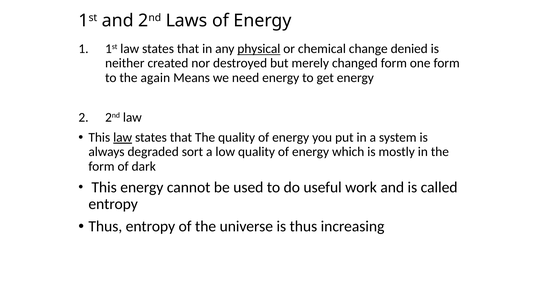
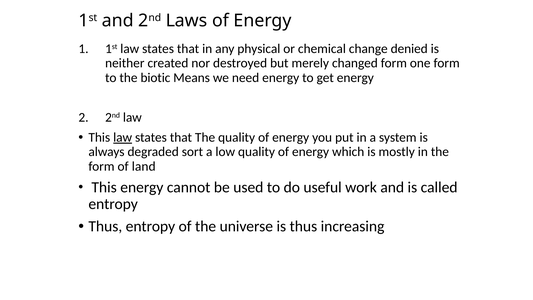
physical underline: present -> none (259, 49)
again: again -> biotic (155, 78)
dark: dark -> land (144, 166)
